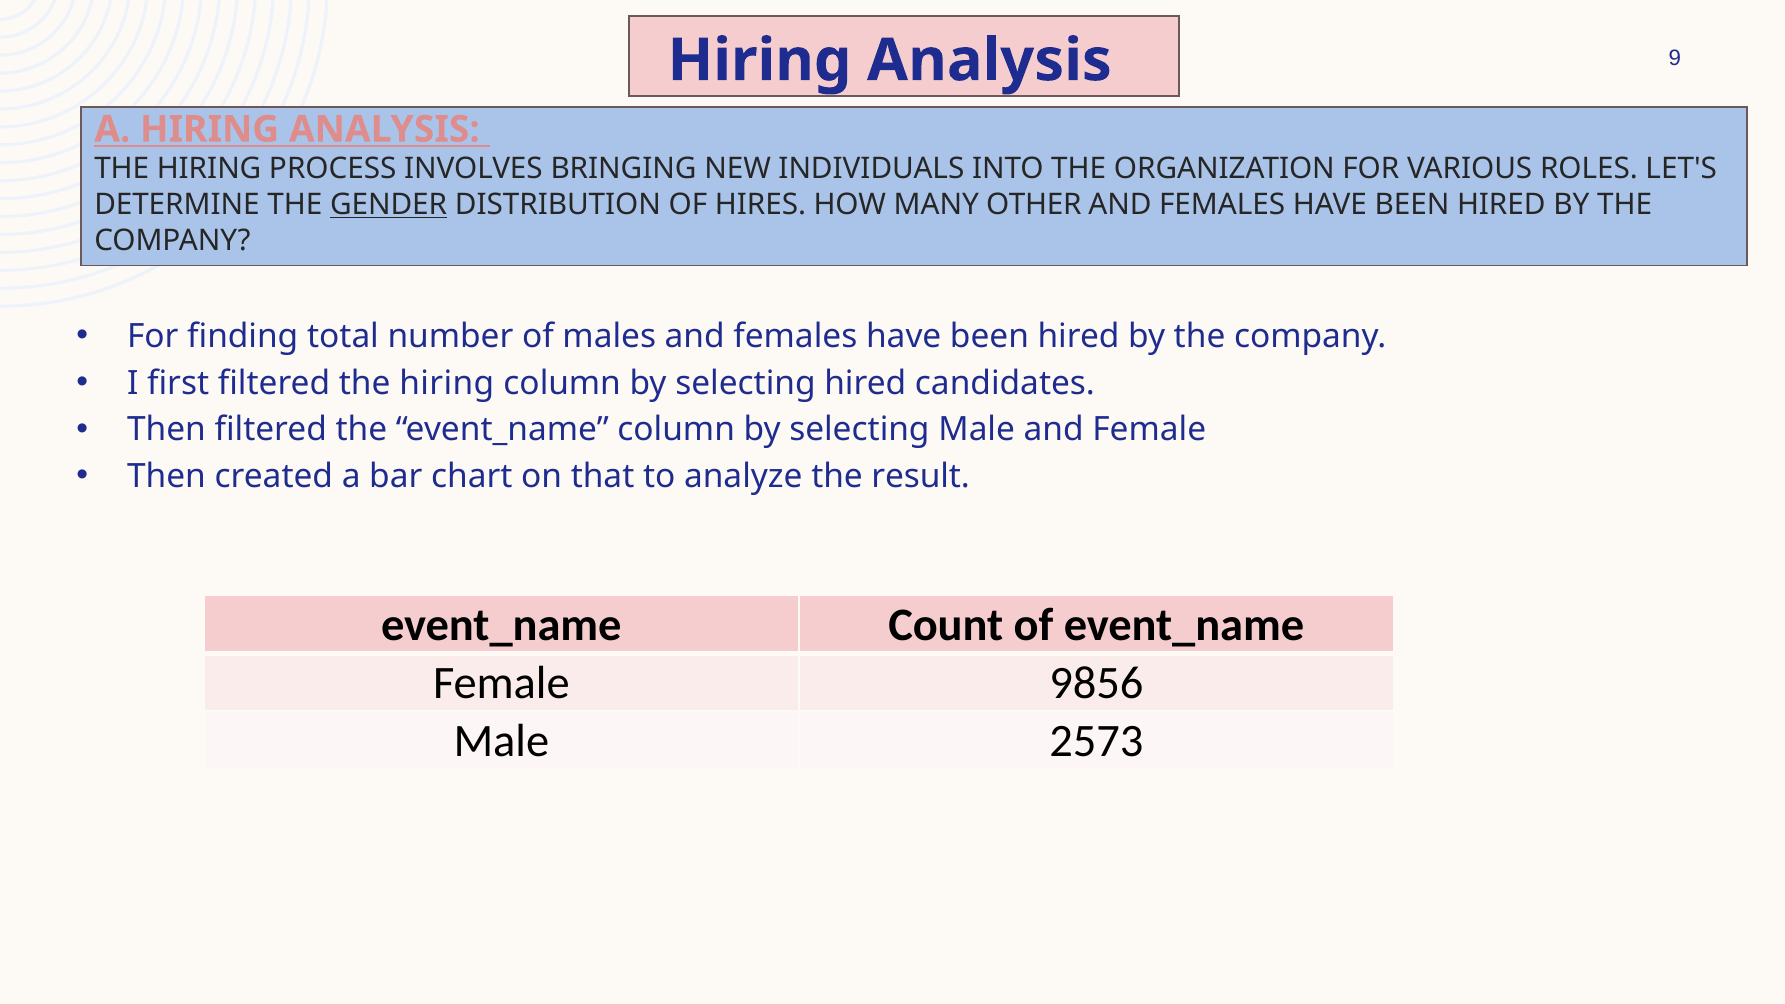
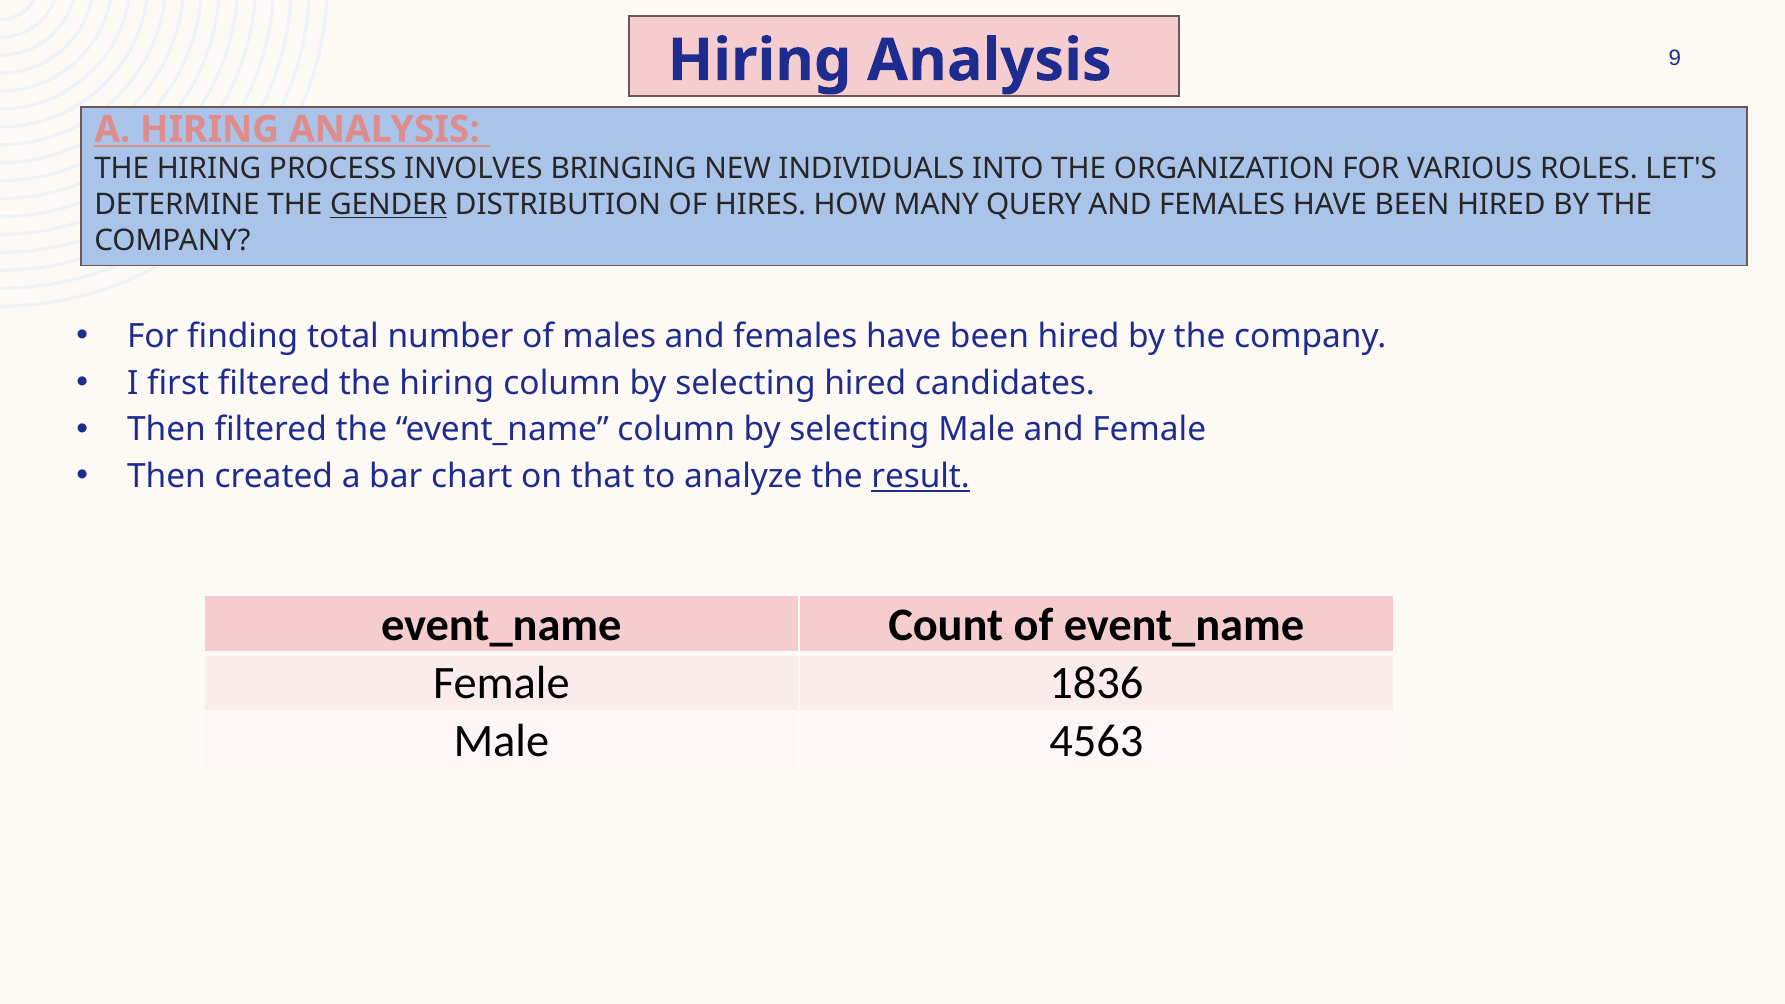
OTHER: OTHER -> QUERY (1034, 205)
result underline: none -> present (921, 477)
9856: 9856 -> 1836 (1096, 683)
2573: 2573 -> 4563 (1096, 741)
